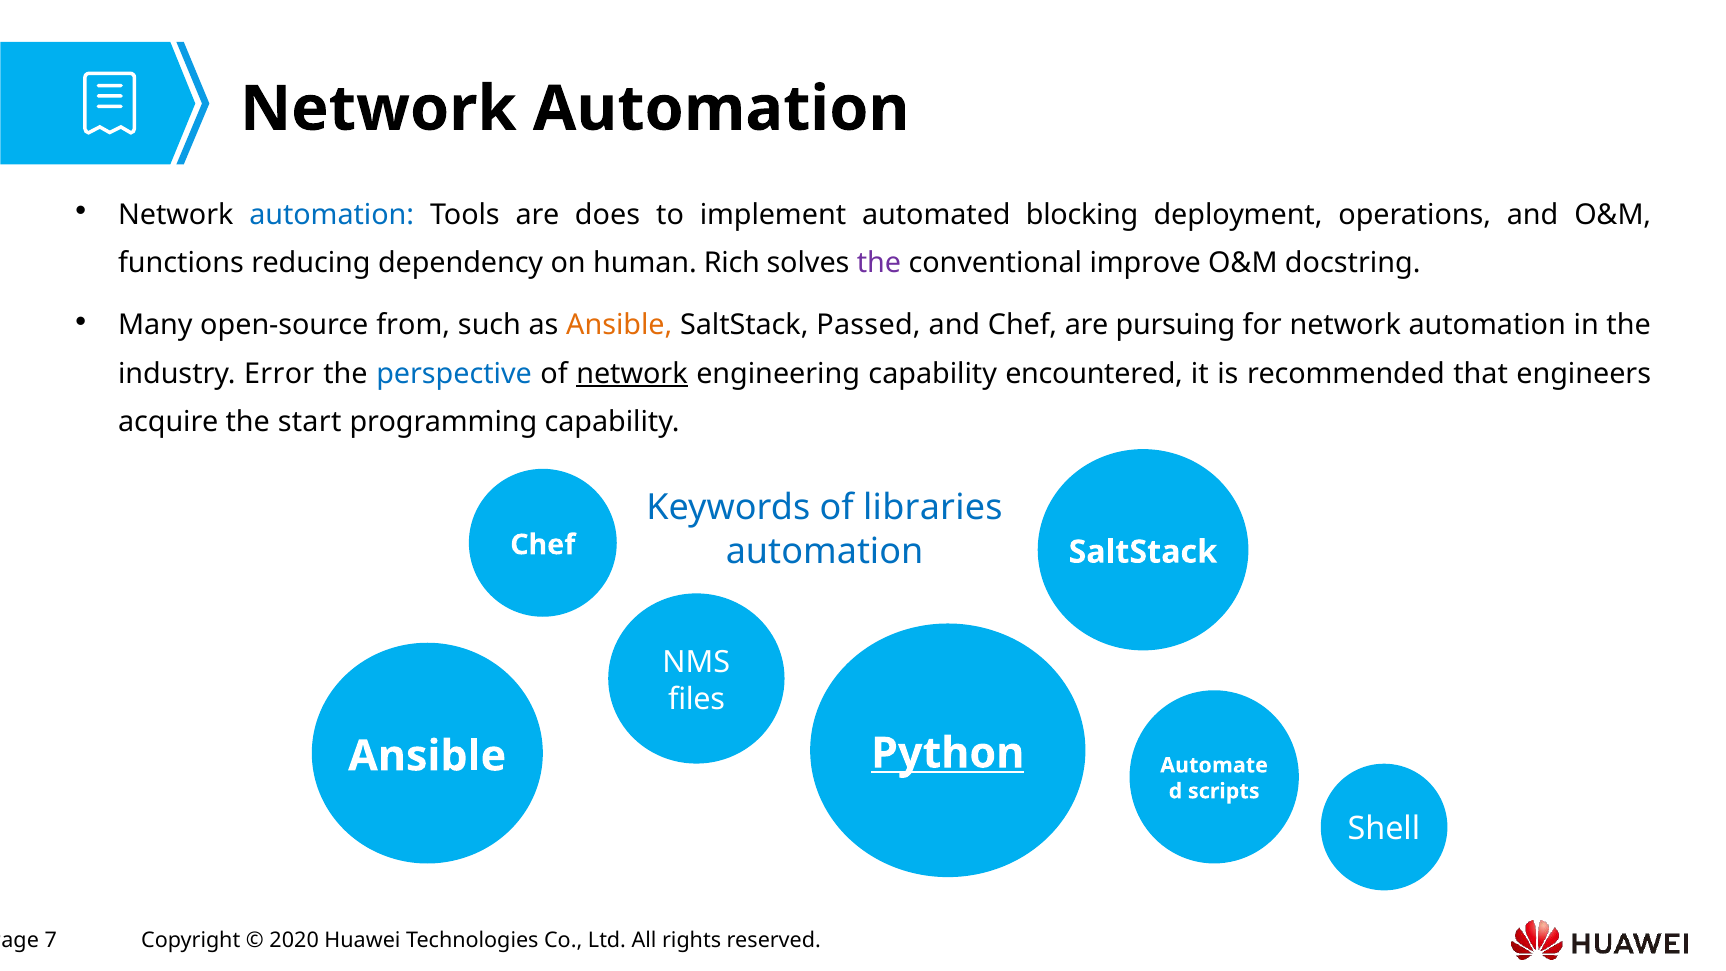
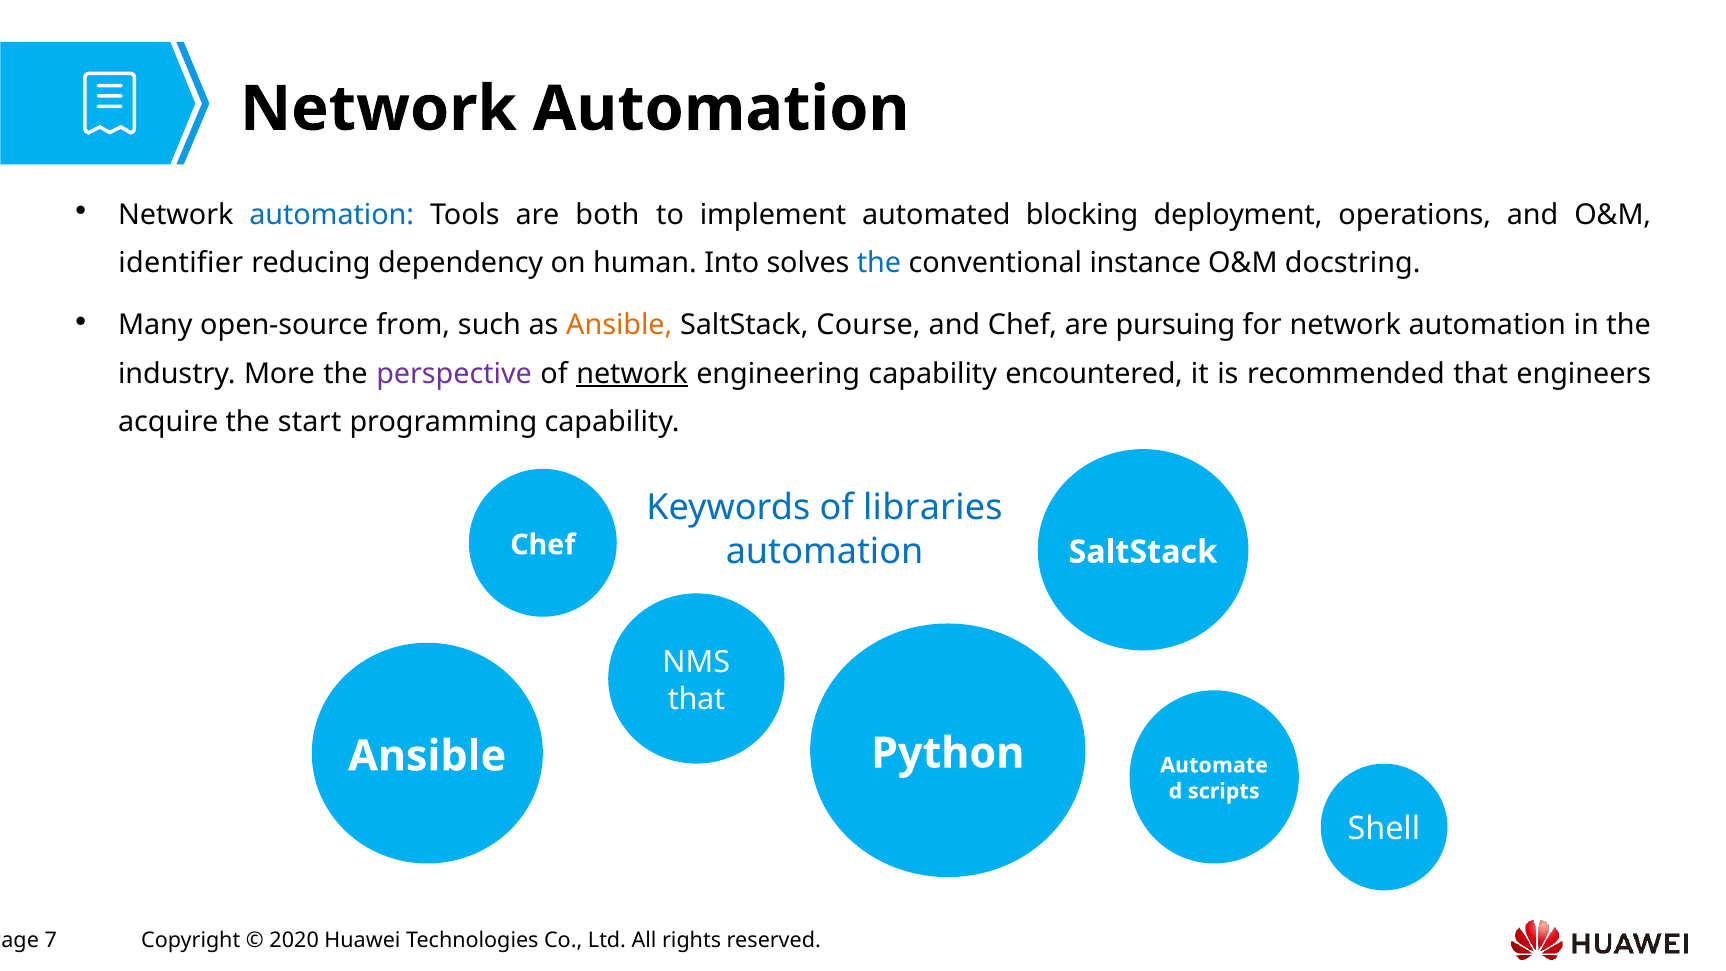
does: does -> both (607, 215)
functions: functions -> identifier (181, 263)
Rich: Rich -> Into (732, 263)
the colour: purple -> blue (879, 263)
improve: improve -> instance (1145, 263)
Passed: Passed -> Course (869, 325)
Error: Error -> More (280, 374)
perspective colour: blue -> purple (454, 374)
files: files -> that (697, 699)
Python underline: present -> none (948, 753)
